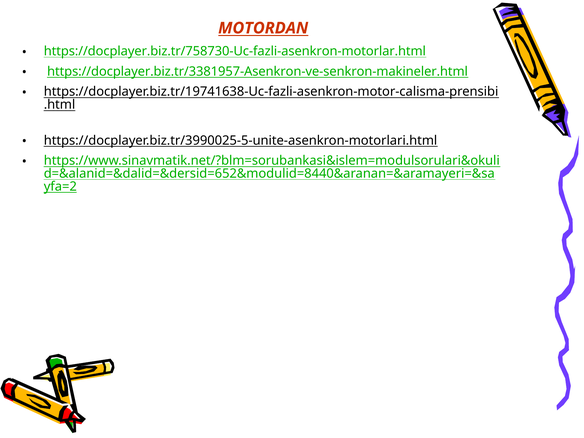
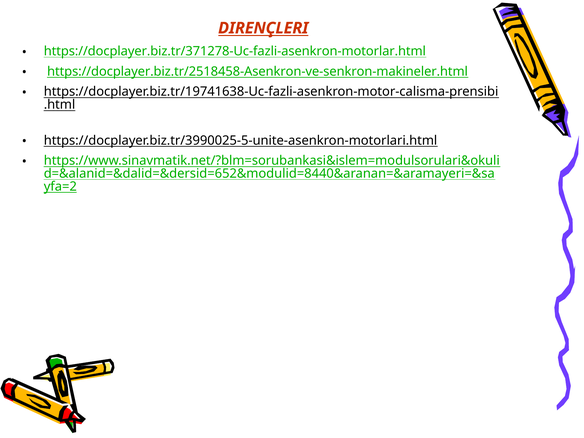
MOTORDAN: MOTORDAN -> DIRENÇLERI (263, 28)
https://docplayer.biz.tr/758730-Uc-fazli-asenkron-motorlar.html: https://docplayer.biz.tr/758730-Uc-fazli-asenkron-motorlar.html -> https://docplayer.biz.tr/371278-Uc-fazli-asenkron-motorlar.html (235, 51)
https://docplayer.biz.tr/3381957-Asenkron-ve-senkron-makineler.html: https://docplayer.biz.tr/3381957-Asenkron-ve-senkron-makineler.html -> https://docplayer.biz.tr/2518458-Asenkron-ve-senkron-makineler.html (257, 71)
